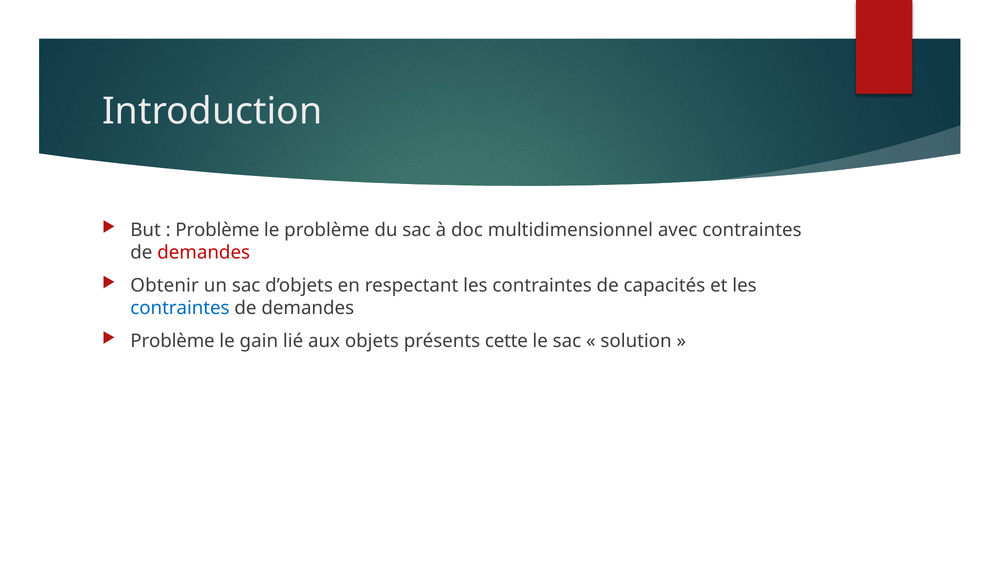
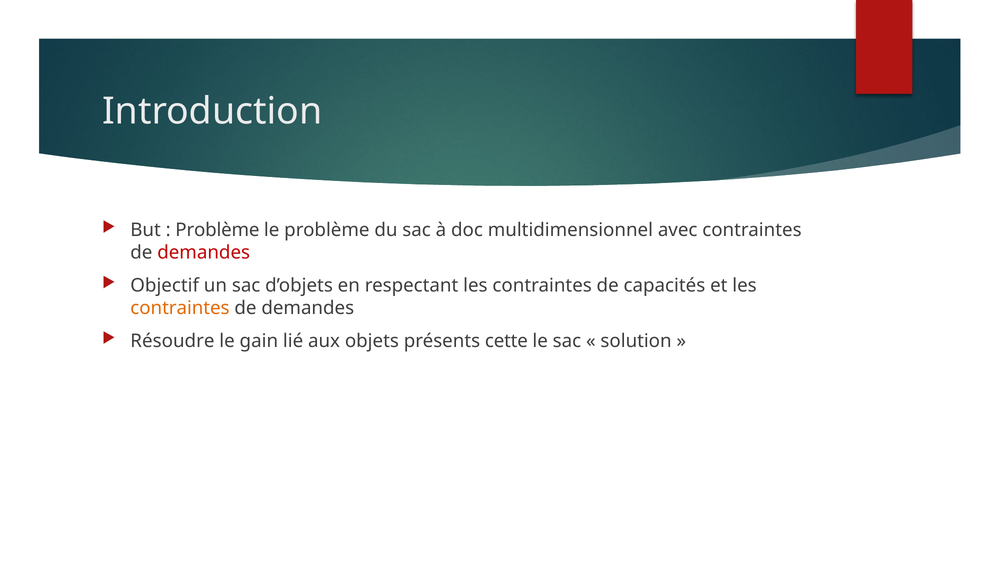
Obtenir: Obtenir -> Objectif (165, 285)
contraintes colour: blue -> orange (180, 308)
Problème: Problème -> Résoudre (172, 341)
